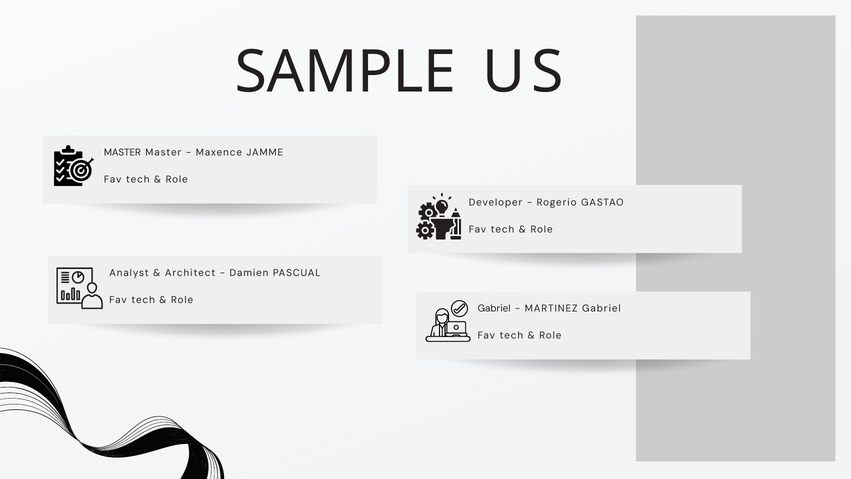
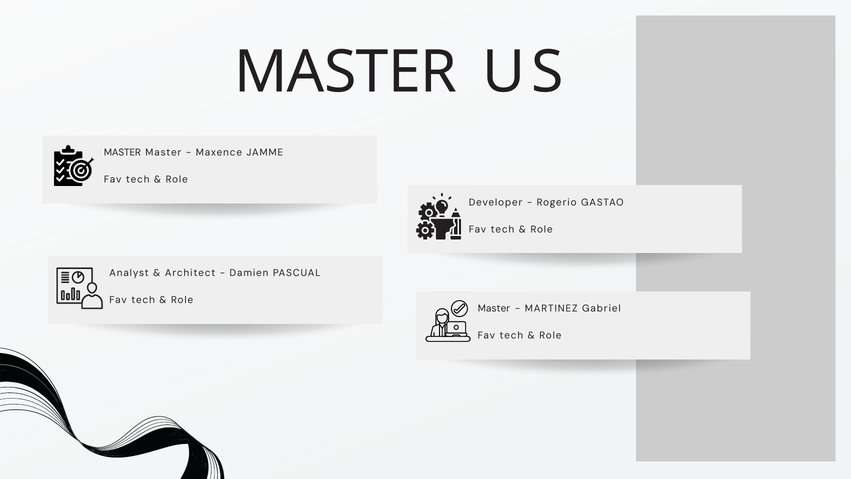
SAMPLE: SAMPLE -> MASTER (346, 72)
Gabriel: Gabriel -> Master (494, 308)
